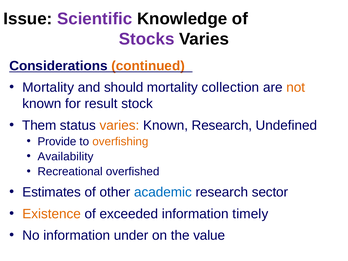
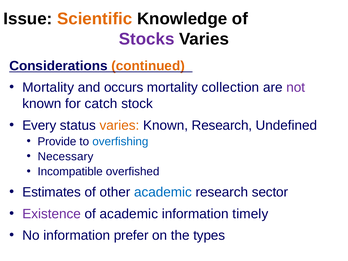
Scientific colour: purple -> orange (95, 19)
should: should -> occurs (124, 87)
not colour: orange -> purple (296, 87)
result: result -> catch (101, 104)
Them: Them -> Every (39, 125)
overfishing colour: orange -> blue (120, 141)
Availability: Availability -> Necessary (66, 157)
Recreational: Recreational -> Incompatible (70, 172)
Existence colour: orange -> purple (52, 214)
of exceeded: exceeded -> academic (129, 214)
under: under -> prefer (131, 235)
value: value -> types (209, 235)
